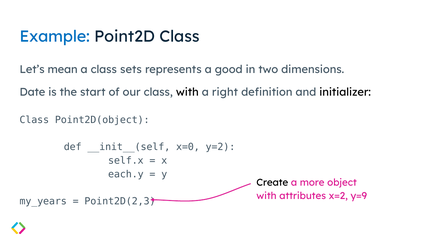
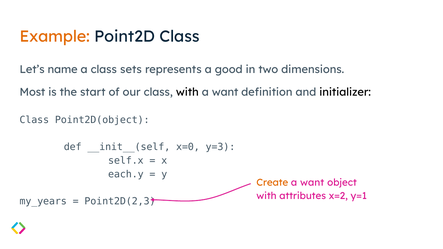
Example colour: blue -> orange (55, 37)
mean: mean -> name (63, 70)
Date: Date -> Most (32, 92)
right: right -> want (225, 92)
y=2: y=2 -> y=3 (220, 147)
Create colour: black -> orange (272, 183)
more: more -> want (312, 183)
y=9: y=9 -> y=1 (359, 196)
